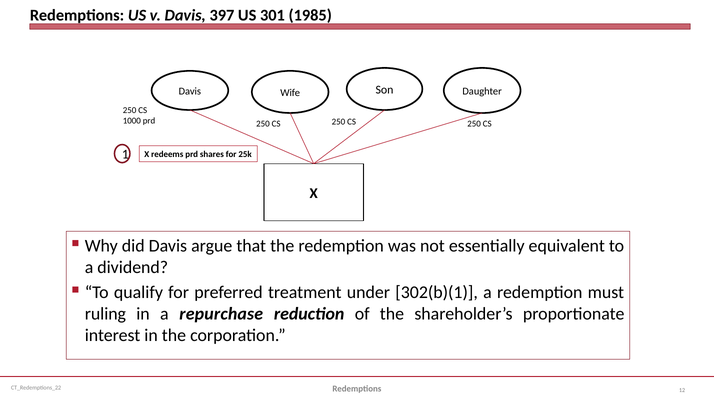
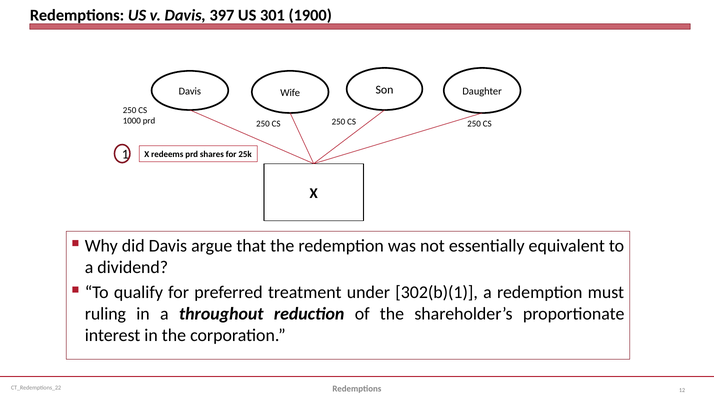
1985: 1985 -> 1900 (310, 15)
repurchase: repurchase -> throughout (221, 314)
